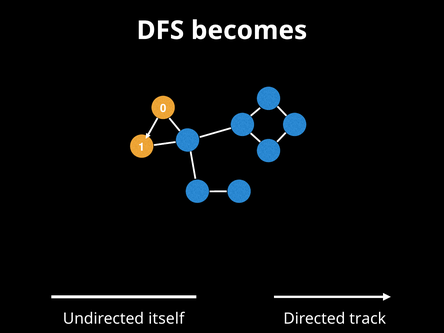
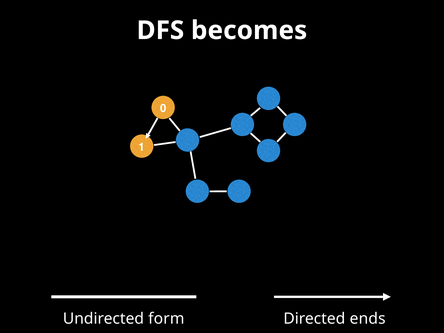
itself: itself -> form (166, 319)
track: track -> ends (368, 319)
